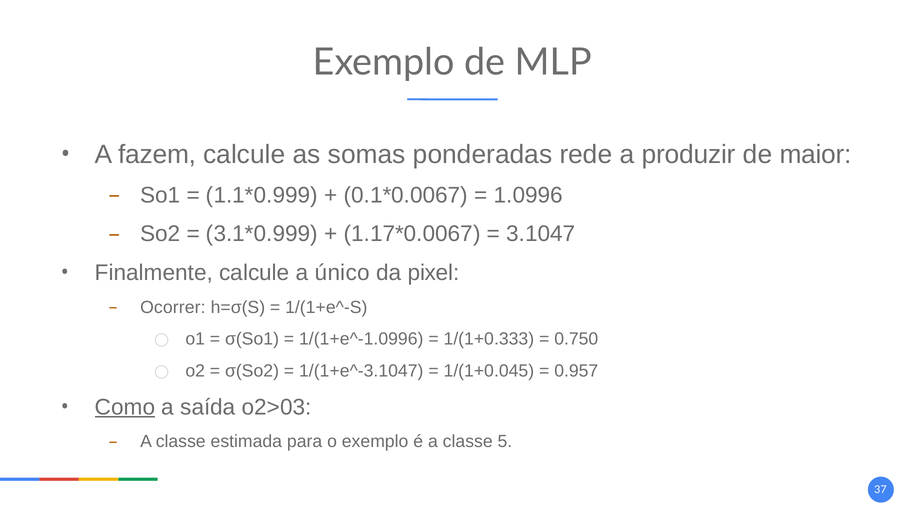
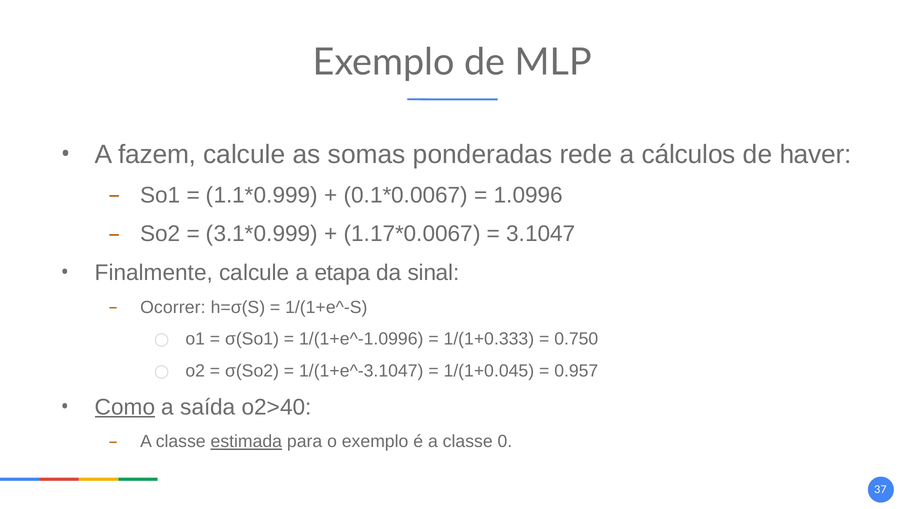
produzir: produzir -> cálculos (689, 154)
maior: maior -> haver (816, 154)
único: único -> etapa (342, 273)
pixel: pixel -> sinal (434, 273)
o2>03: o2>03 -> o2>40 (277, 407)
estimada underline: none -> present (246, 442)
5: 5 -> 0 (505, 442)
